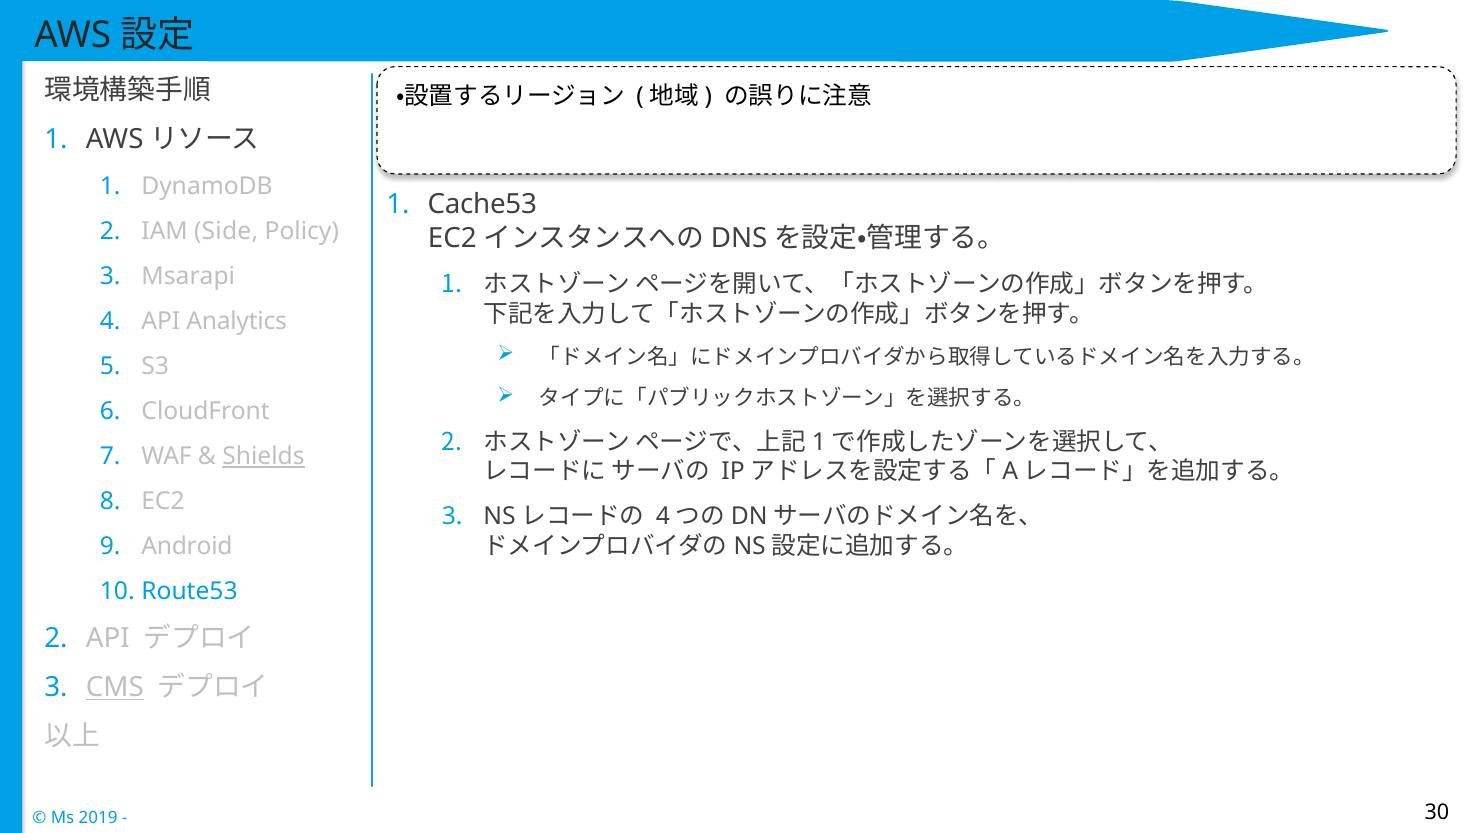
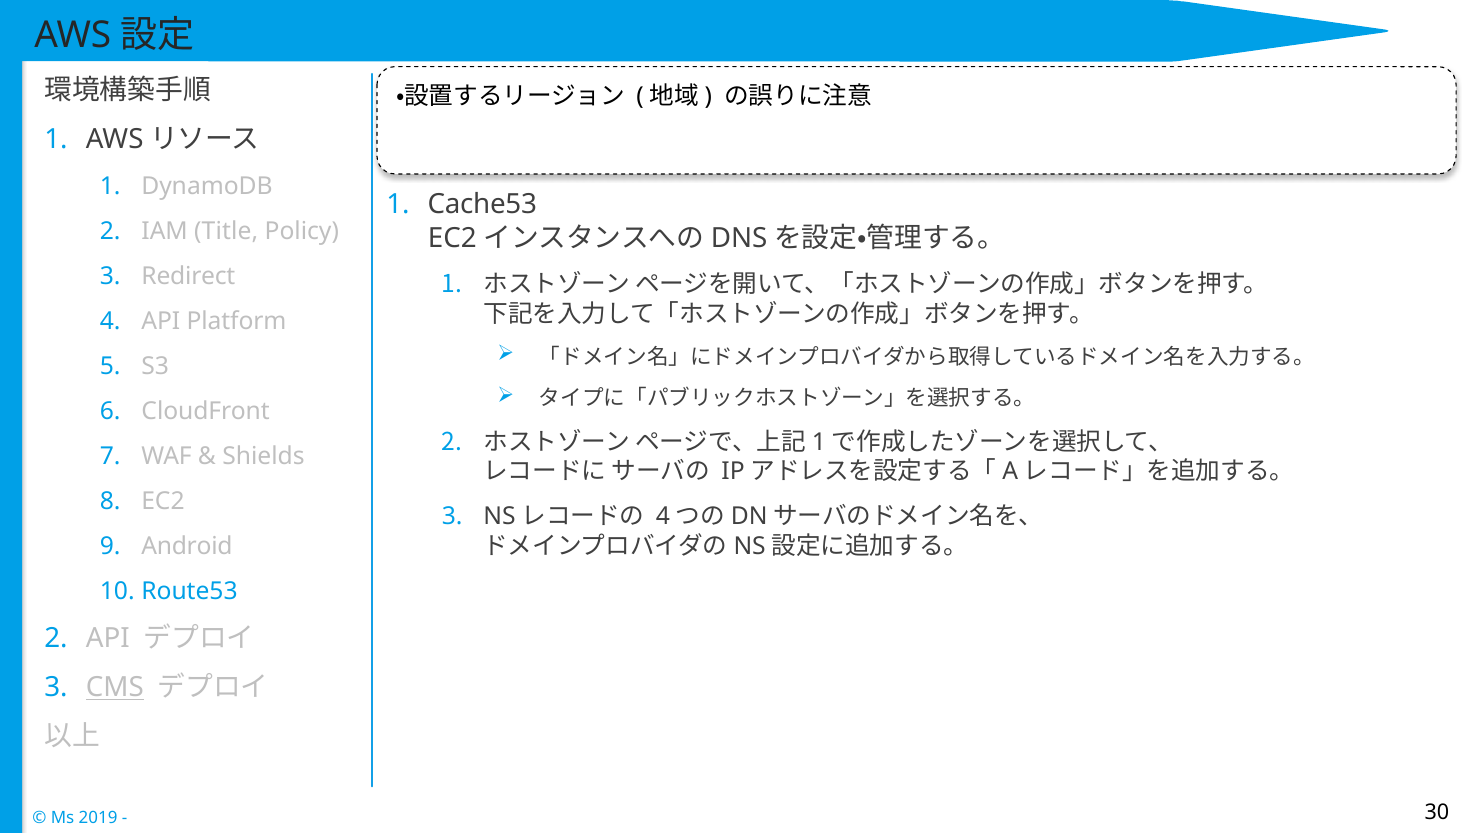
Side: Side -> Title (226, 231)
Msarapi: Msarapi -> Redirect (188, 276)
Analytics: Analytics -> Platform (237, 321)
Shields underline: present -> none (263, 456)
